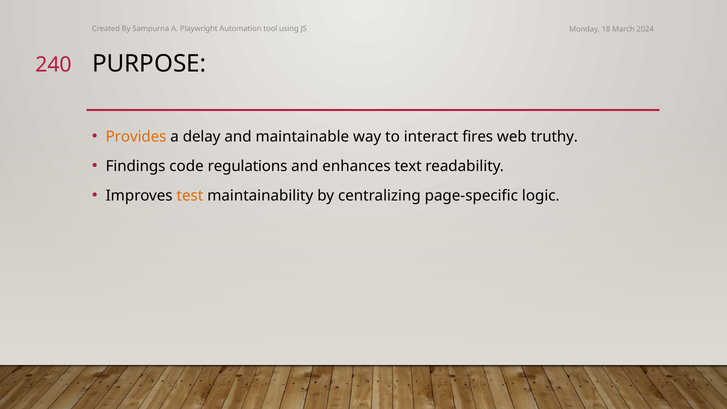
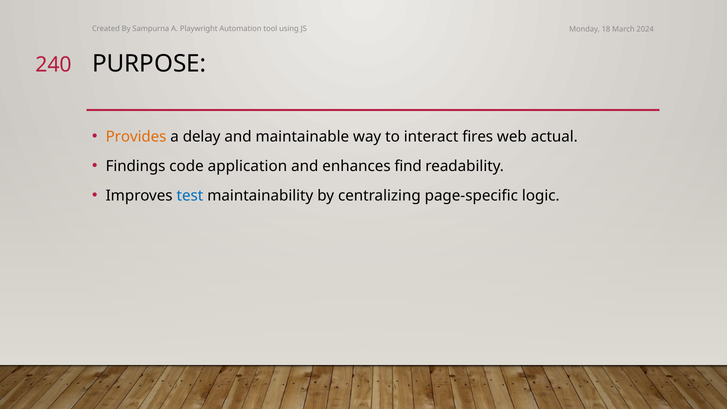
truthy: truthy -> actual (554, 137)
regulations: regulations -> application (247, 166)
text: text -> find (408, 166)
test colour: orange -> blue (190, 195)
